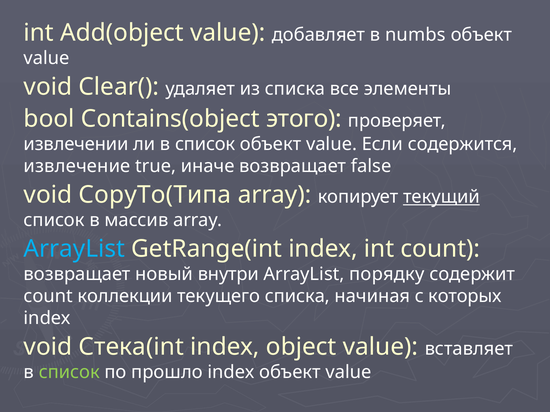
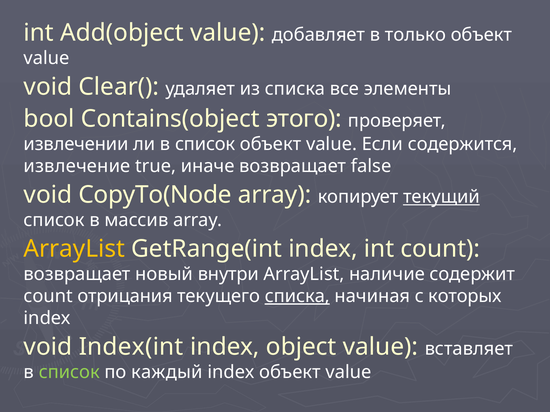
numbs: numbs -> только (415, 35)
CopyTo(Типа: CopyTo(Типа -> CopyTo(Node (155, 195)
ArrayList colour: light blue -> yellow (74, 249)
порядку: порядку -> наличие (387, 274)
коллекции: коллекции -> отрицания (125, 296)
списка underline: none -> present (297, 296)
Стека(int: Стека(int -> Index(int (131, 347)
прошло: прошло -> каждый (167, 373)
